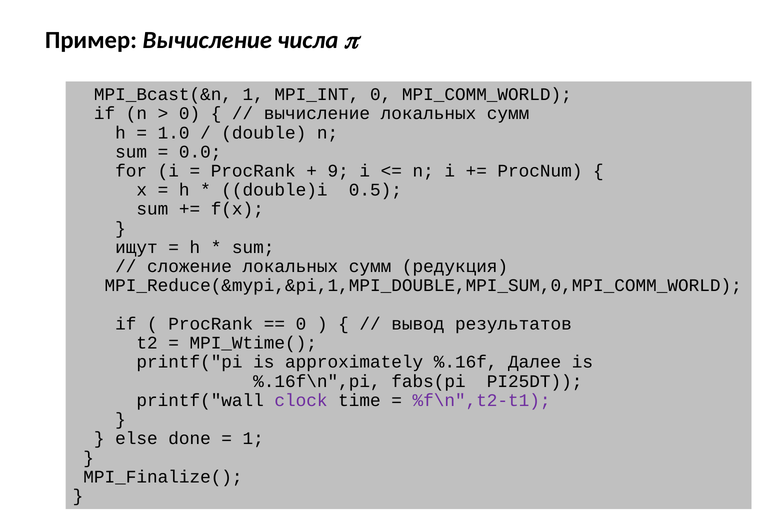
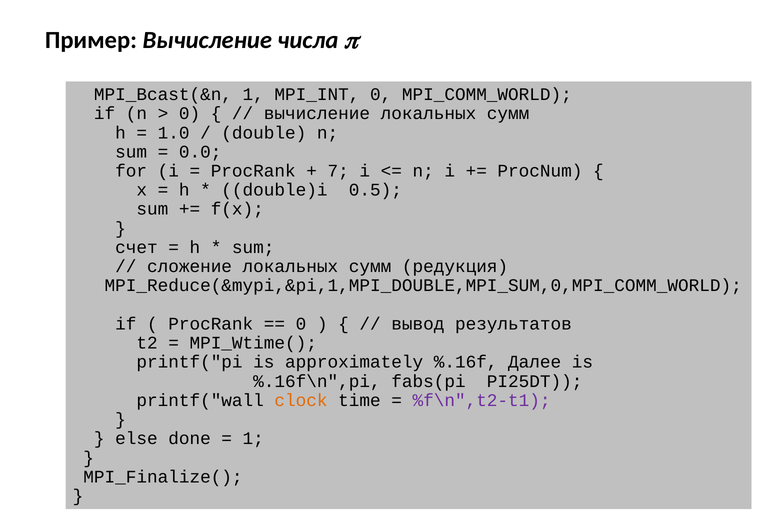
9: 9 -> 7 (338, 171)
ищут: ищут -> счет (136, 247)
clock colour: purple -> orange (301, 400)
